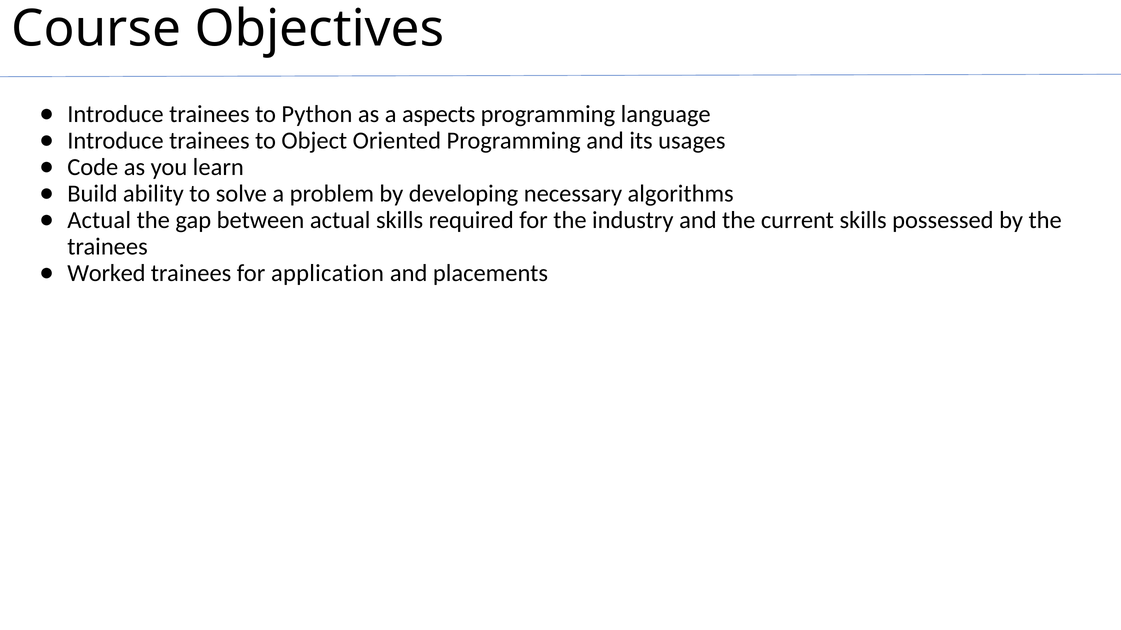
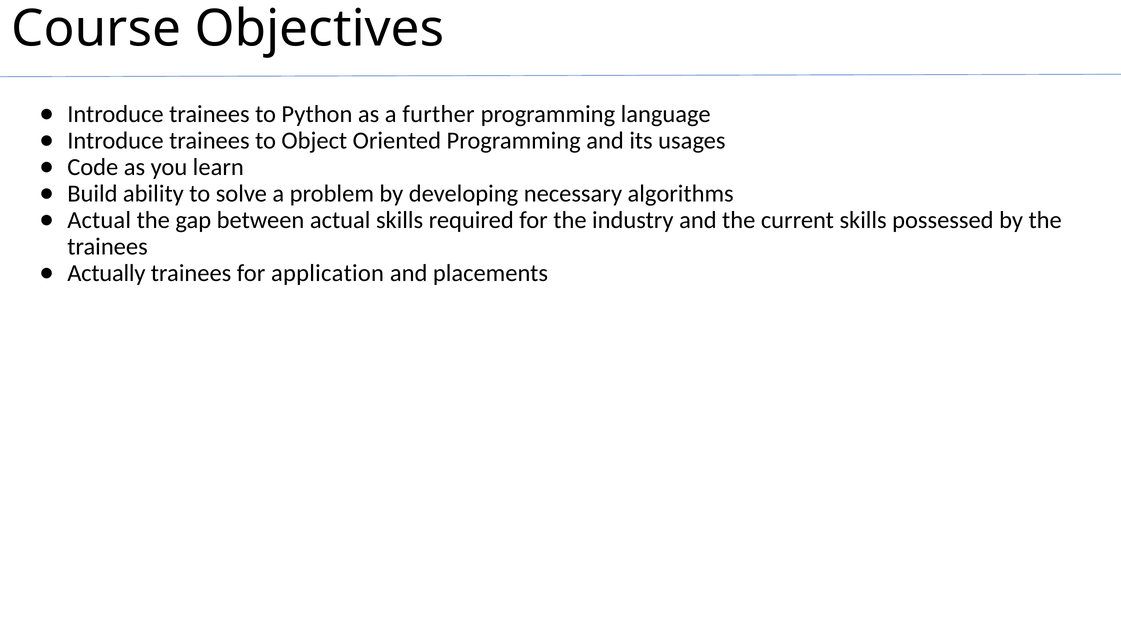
aspects: aspects -> further (439, 114)
Worked: Worked -> Actually (106, 273)
